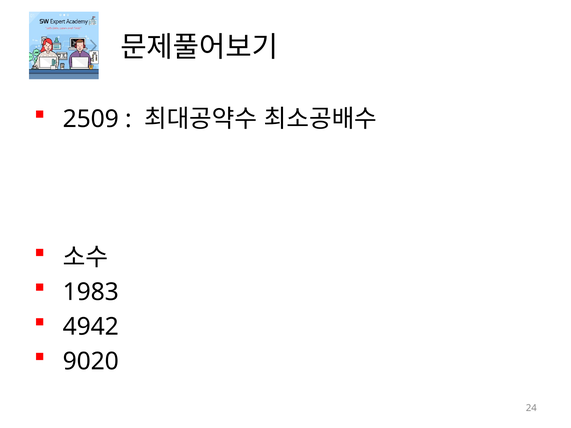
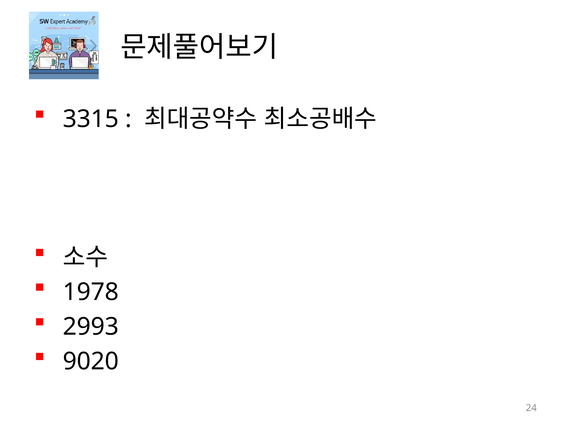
2509: 2509 -> 3315 (91, 119)
1983: 1983 -> 1978 (91, 292)
4942: 4942 -> 2993 (91, 327)
